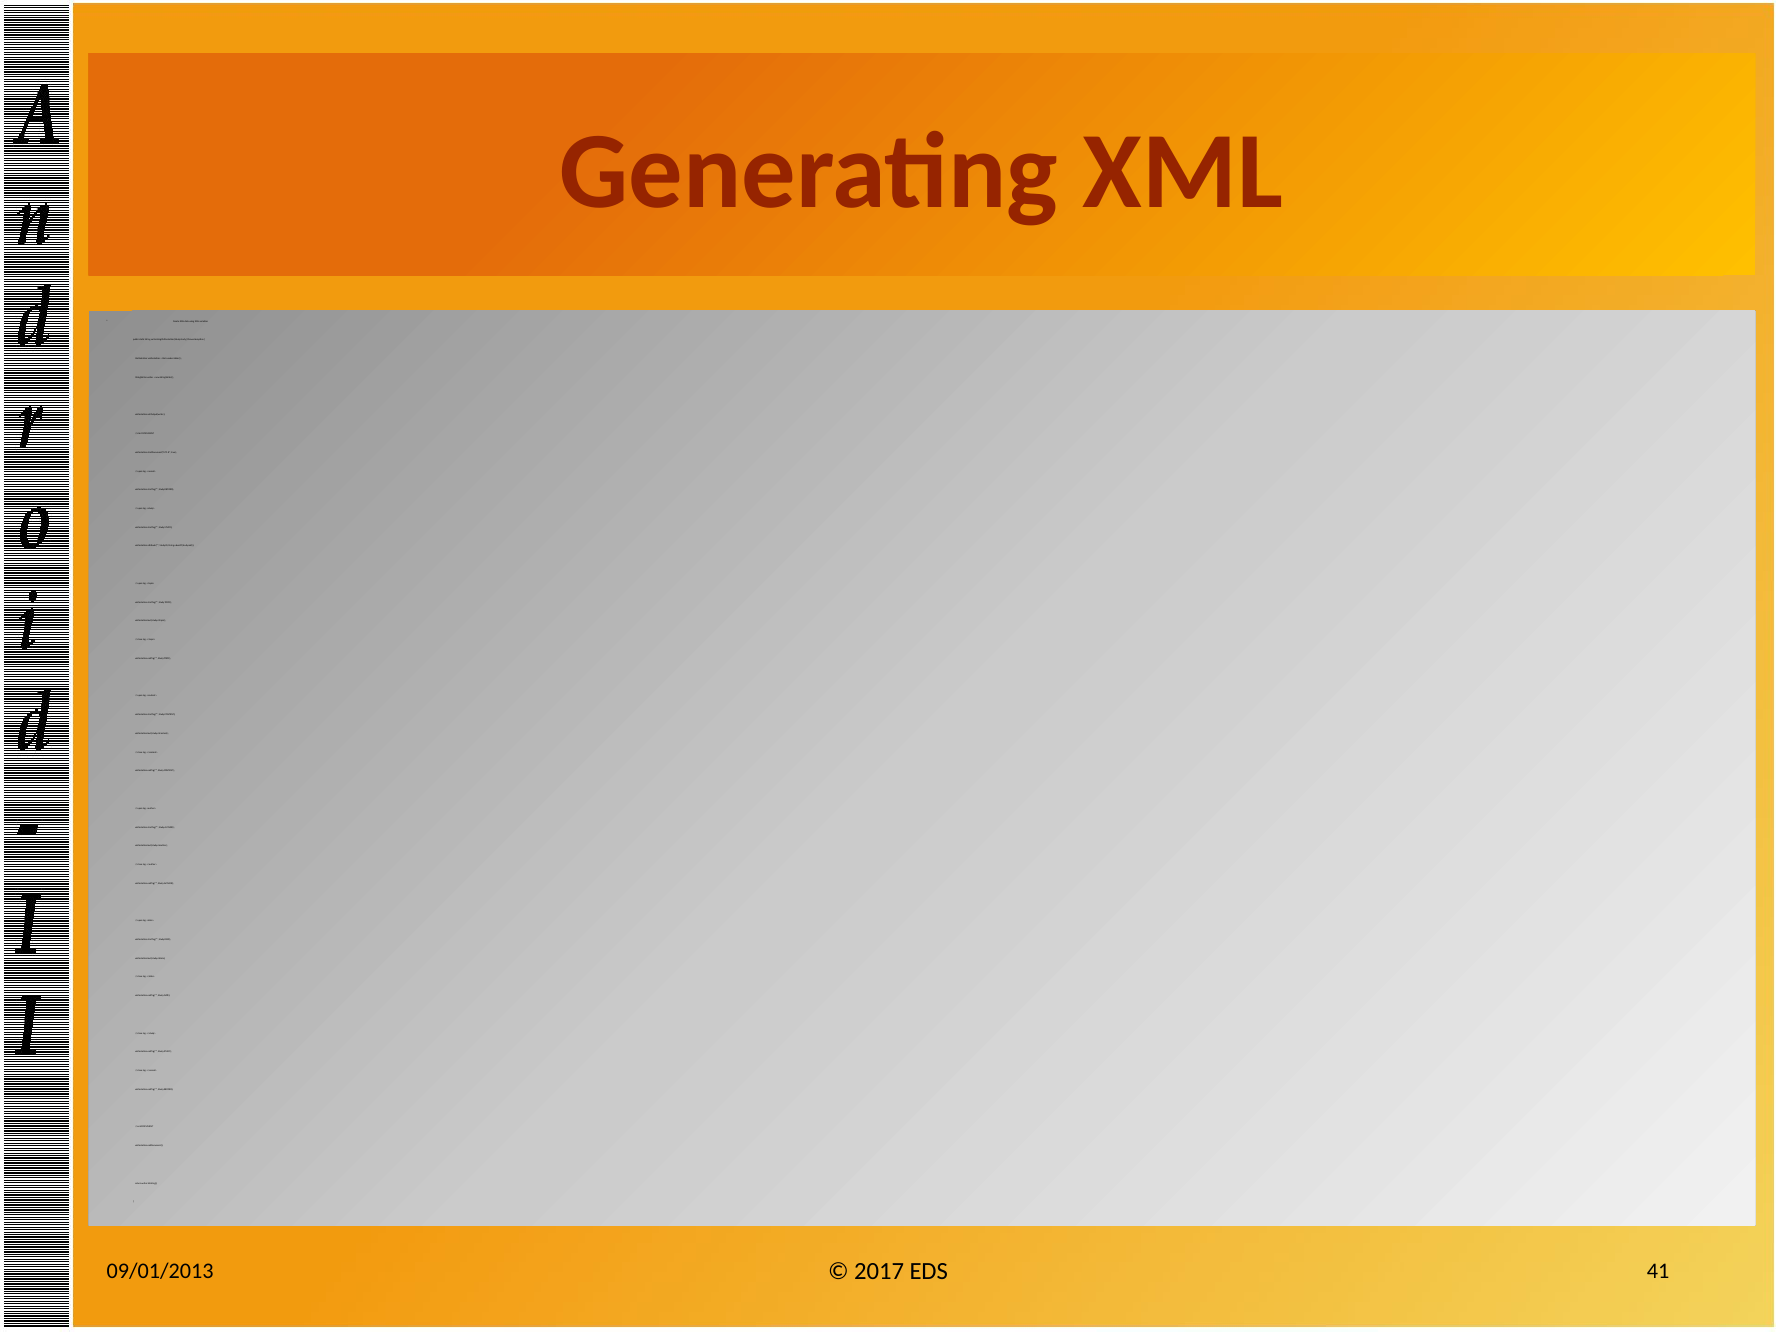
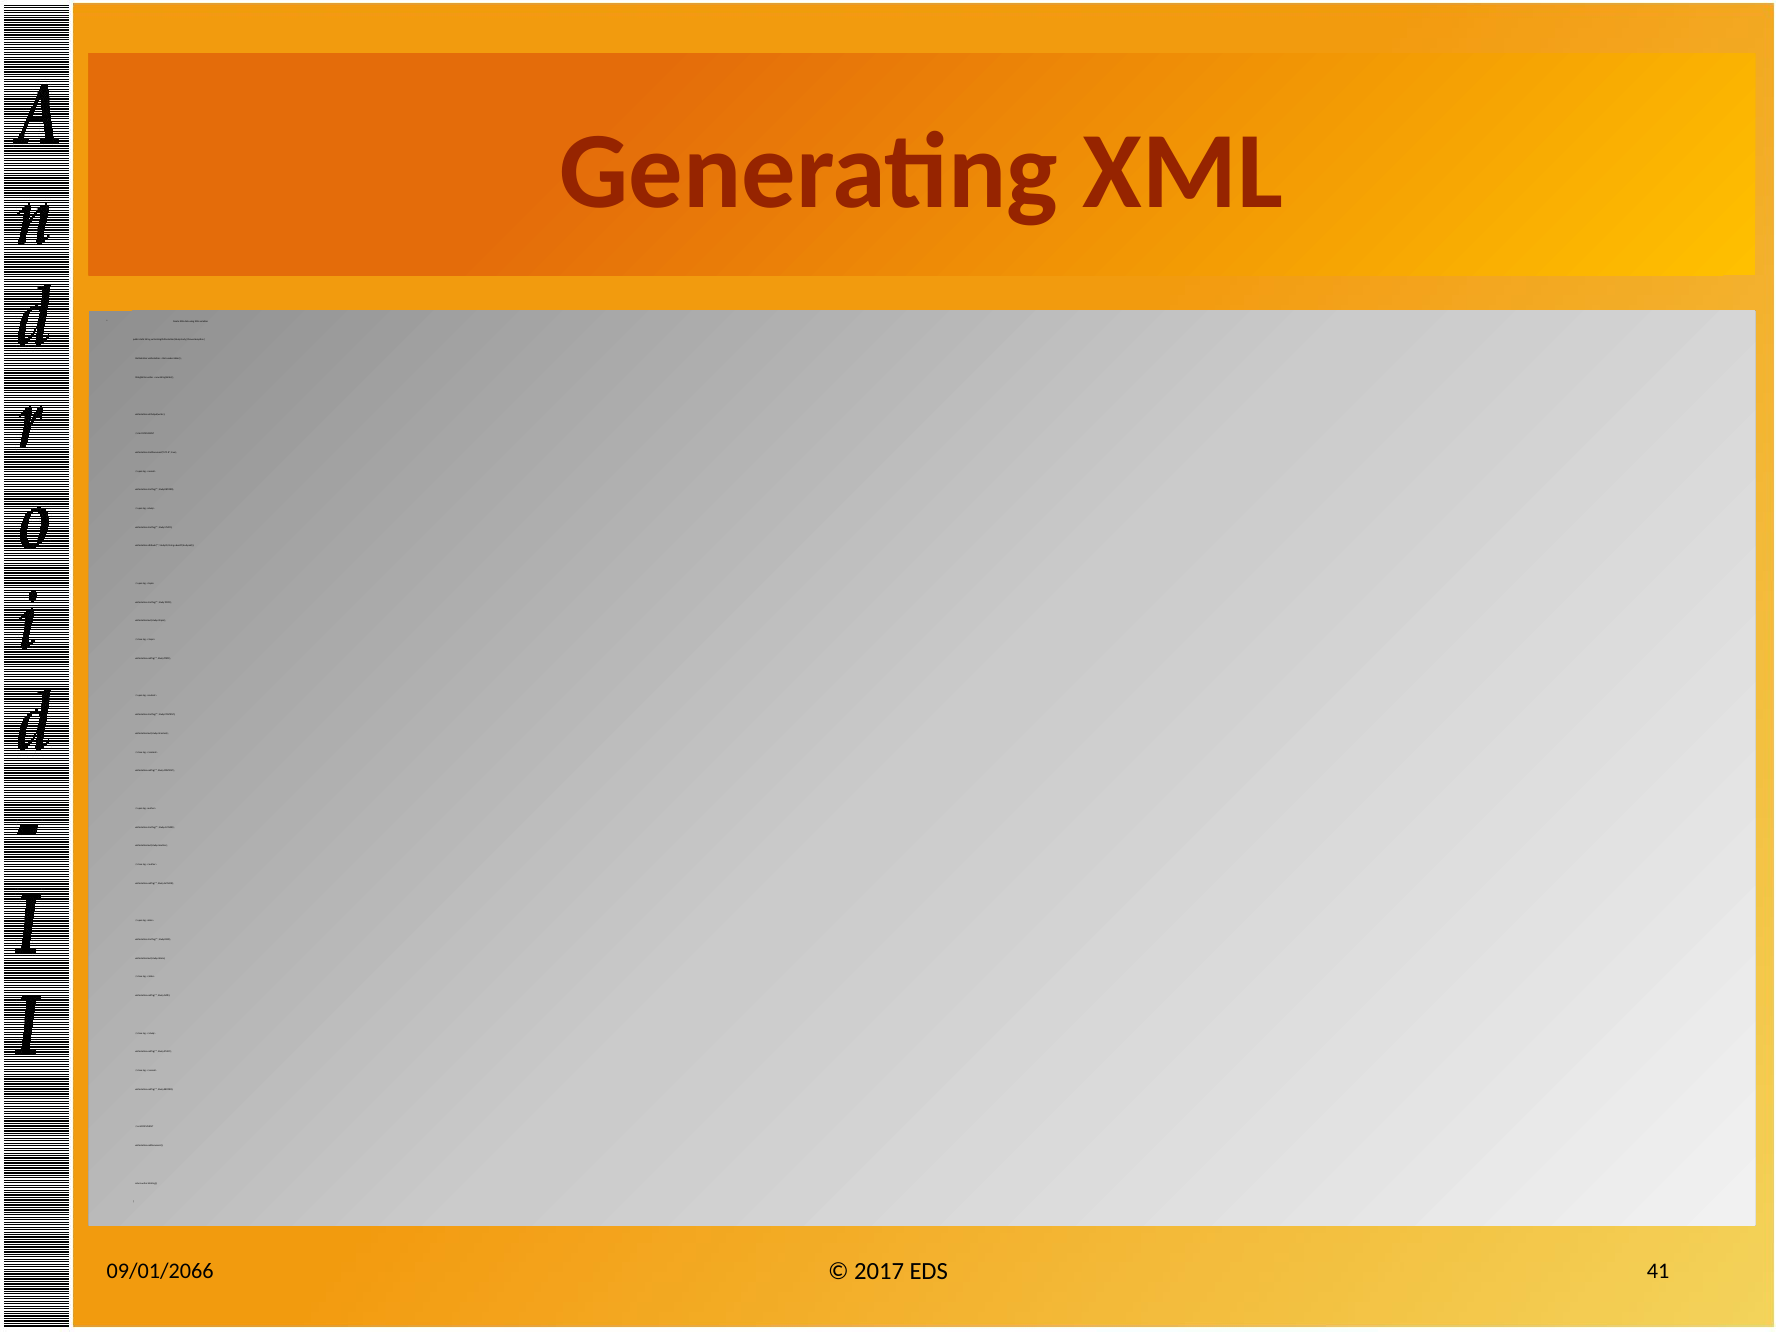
09/01/2013: 09/01/2013 -> 09/01/2066 (160, 1272)
